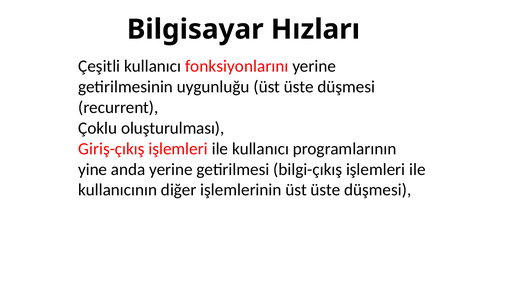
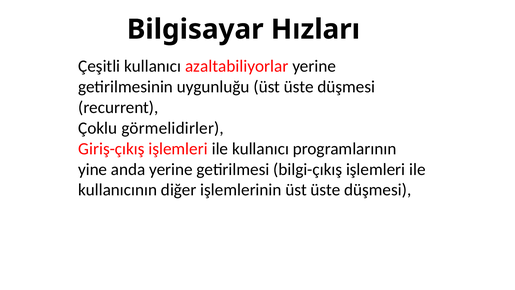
fonksiyonlarını: fonksiyonlarını -> azaltabiliyorlar (237, 66)
oluşturulması: oluşturulması -> görmelidirler (173, 128)
